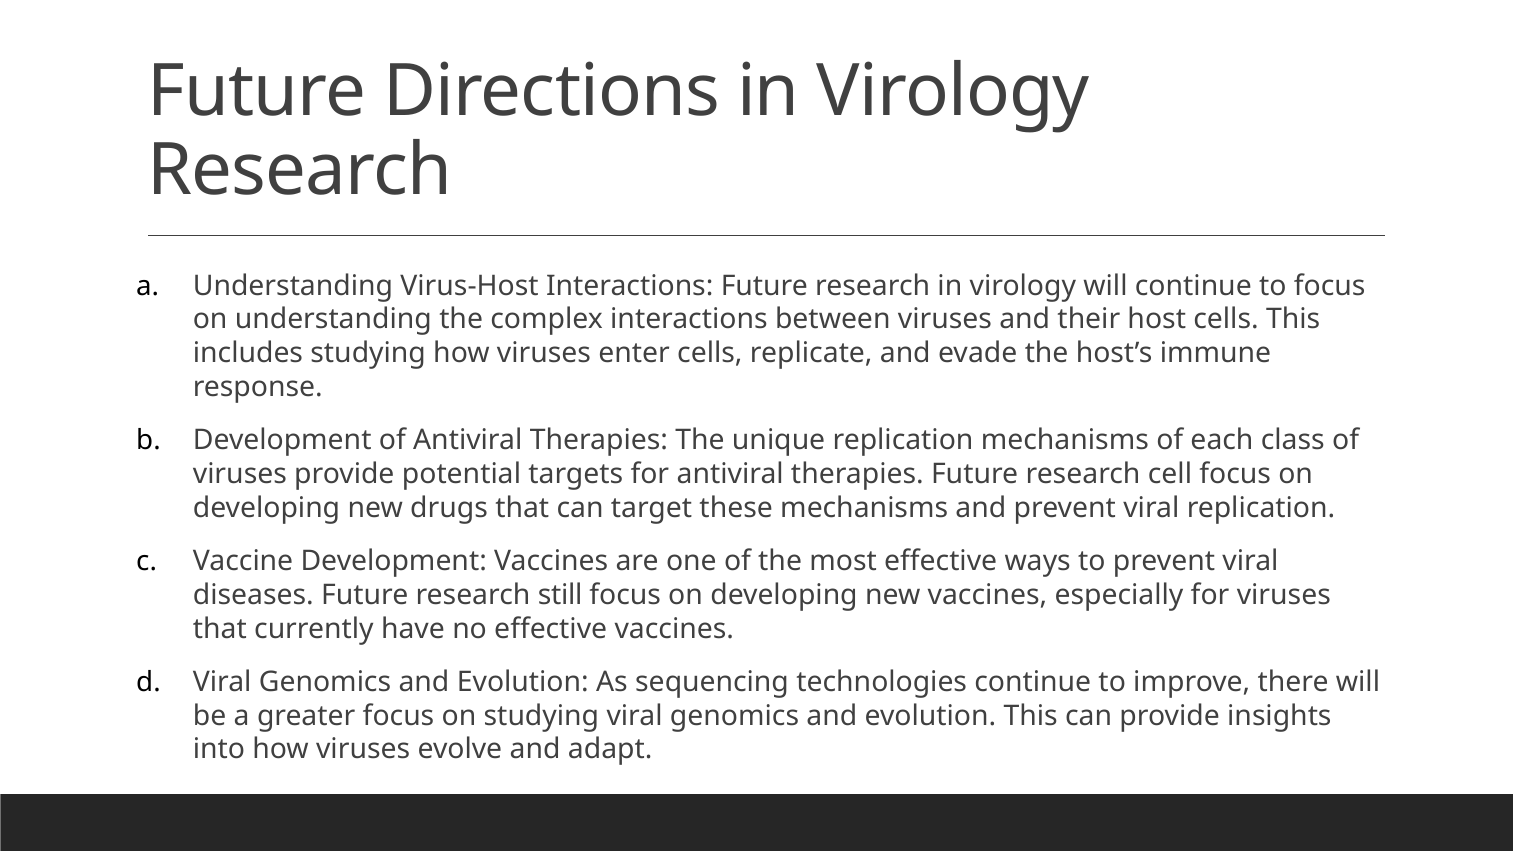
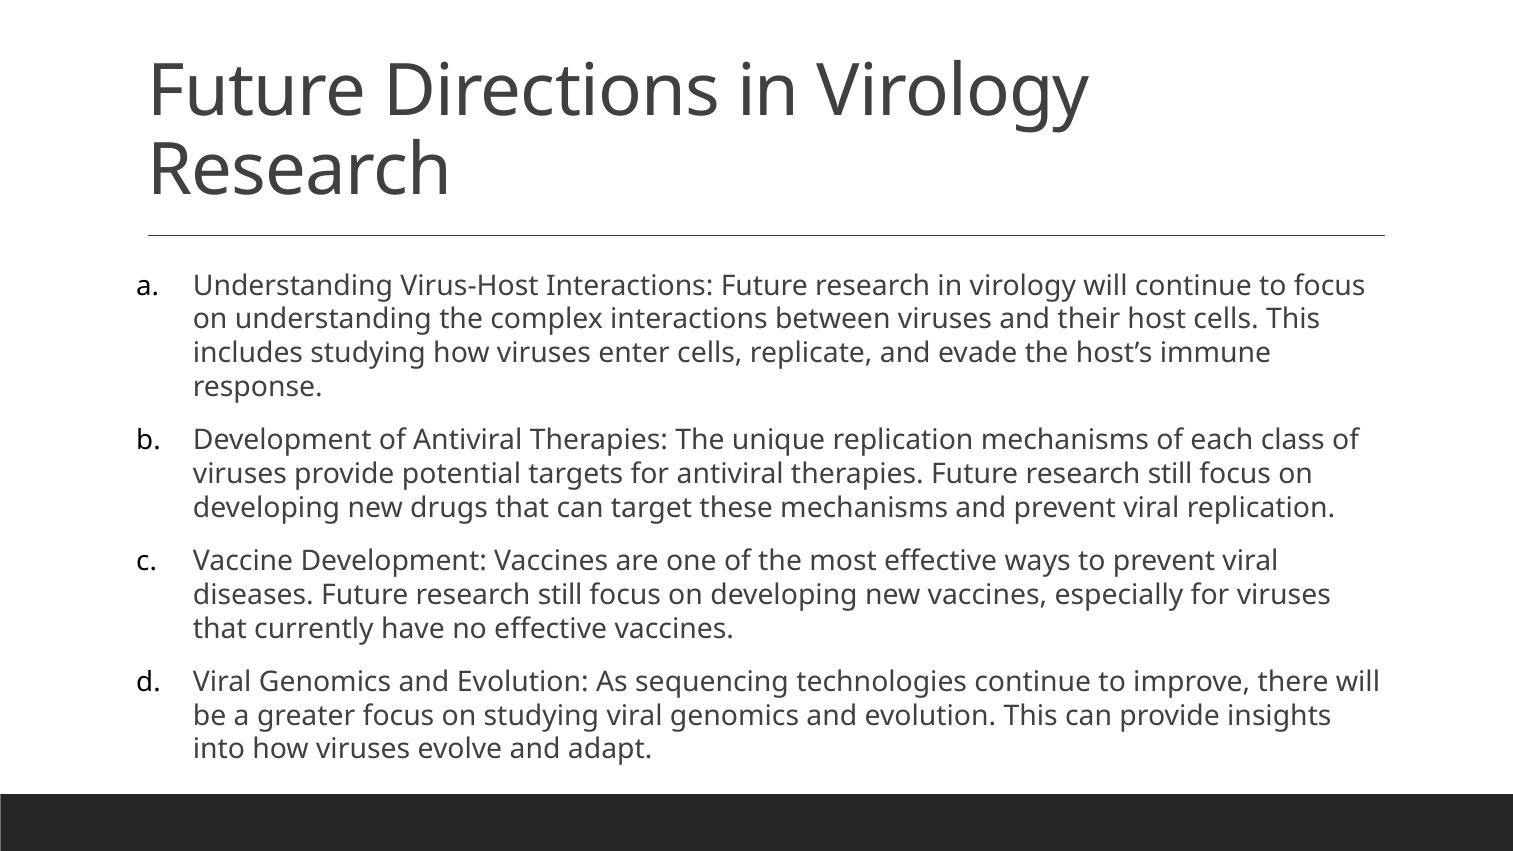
therapies Future research cell: cell -> still (1170, 474)
